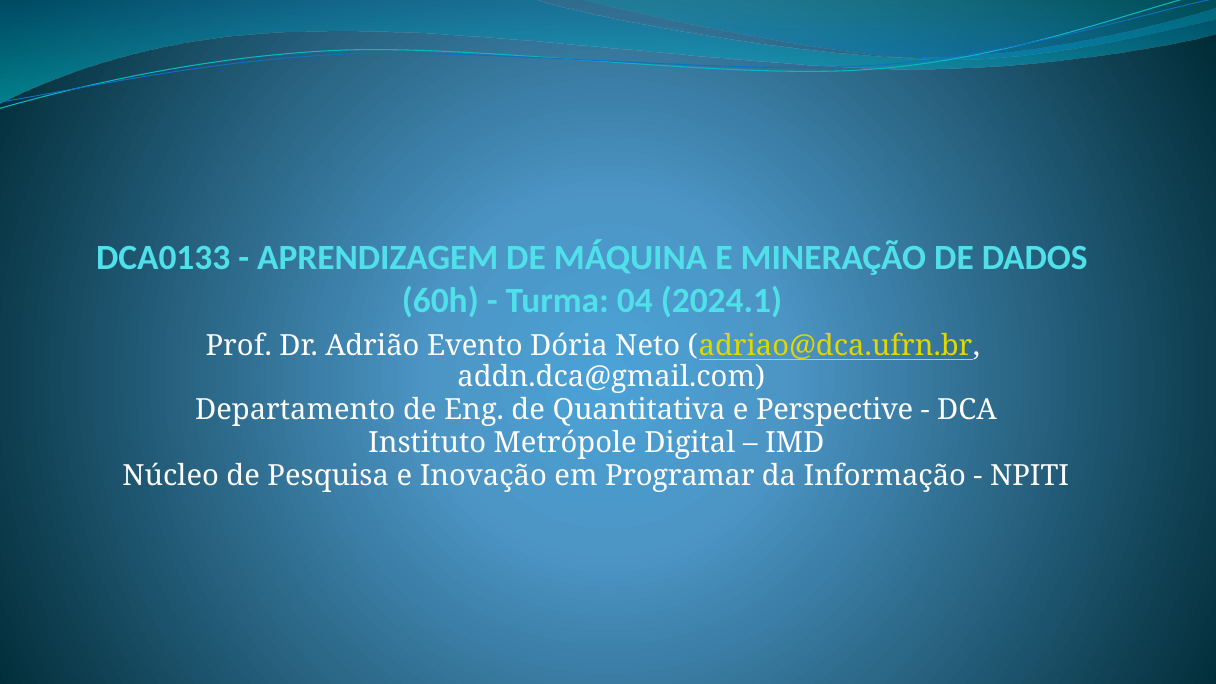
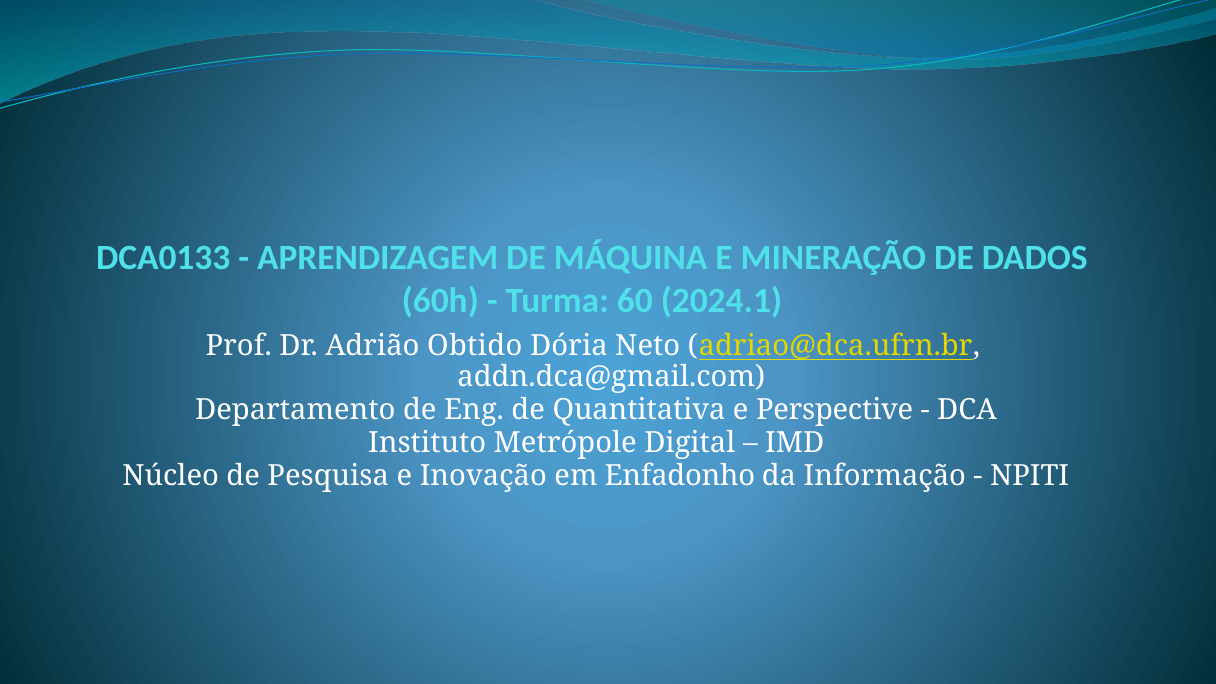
04: 04 -> 60 (635, 300)
Evento: Evento -> Obtido (475, 346)
Programar: Programar -> Enfadonho (680, 476)
